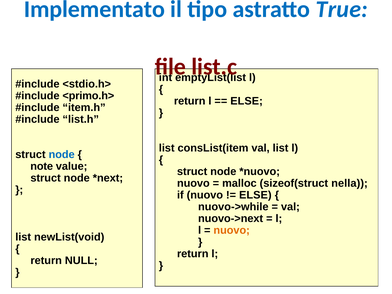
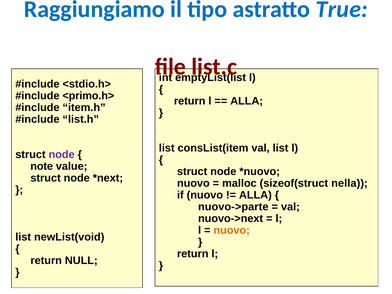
Implementato: Implementato -> Raggiungiamo (94, 9)
ELSE: ELSE -> ALLA (247, 101)
node colour: blue -> purple (62, 155)
ELSE: ELSE -> ALLA (255, 195)
nuovo->while: nuovo->while -> nuovo->parte (233, 207)
